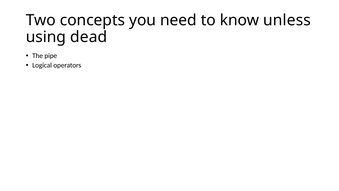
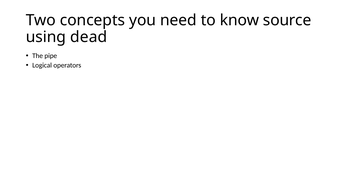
unless: unless -> source (287, 20)
